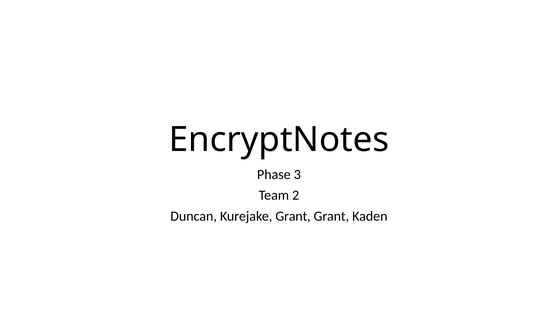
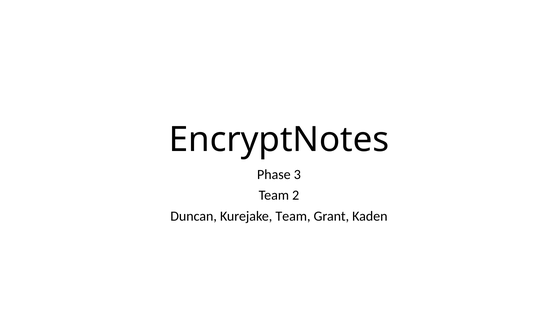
Kurejake Grant: Grant -> Team (293, 216)
